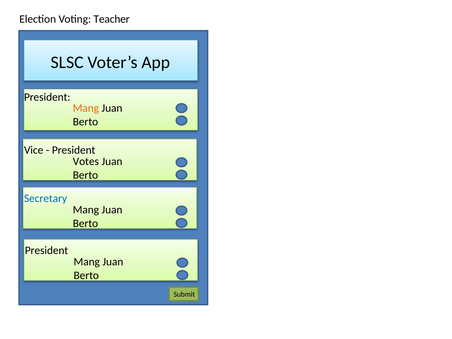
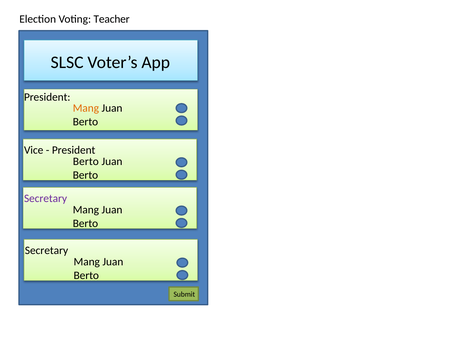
Votes: Votes -> Berto (86, 162)
Secretary colour: blue -> purple (46, 198)
President: President -> Secretary (47, 250)
